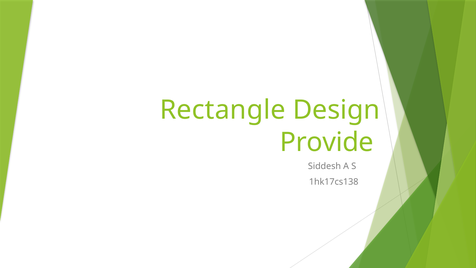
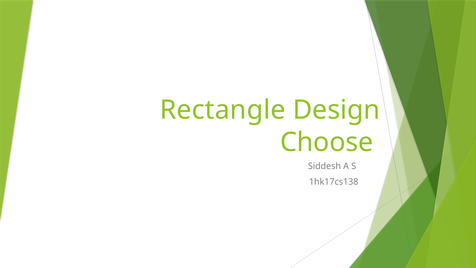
Provide: Provide -> Choose (327, 142)
